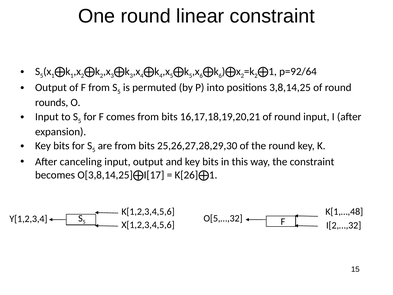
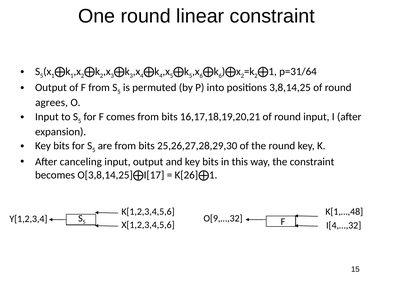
p=92/64: p=92/64 -> p=31/64 (298, 72)
rounds: rounds -> agrees (52, 102)
O[5,…,32: O[5,…,32 -> O[9,…,32 (223, 218)
I[2,…,32: I[2,…,32 -> I[4,…,32 (344, 225)
